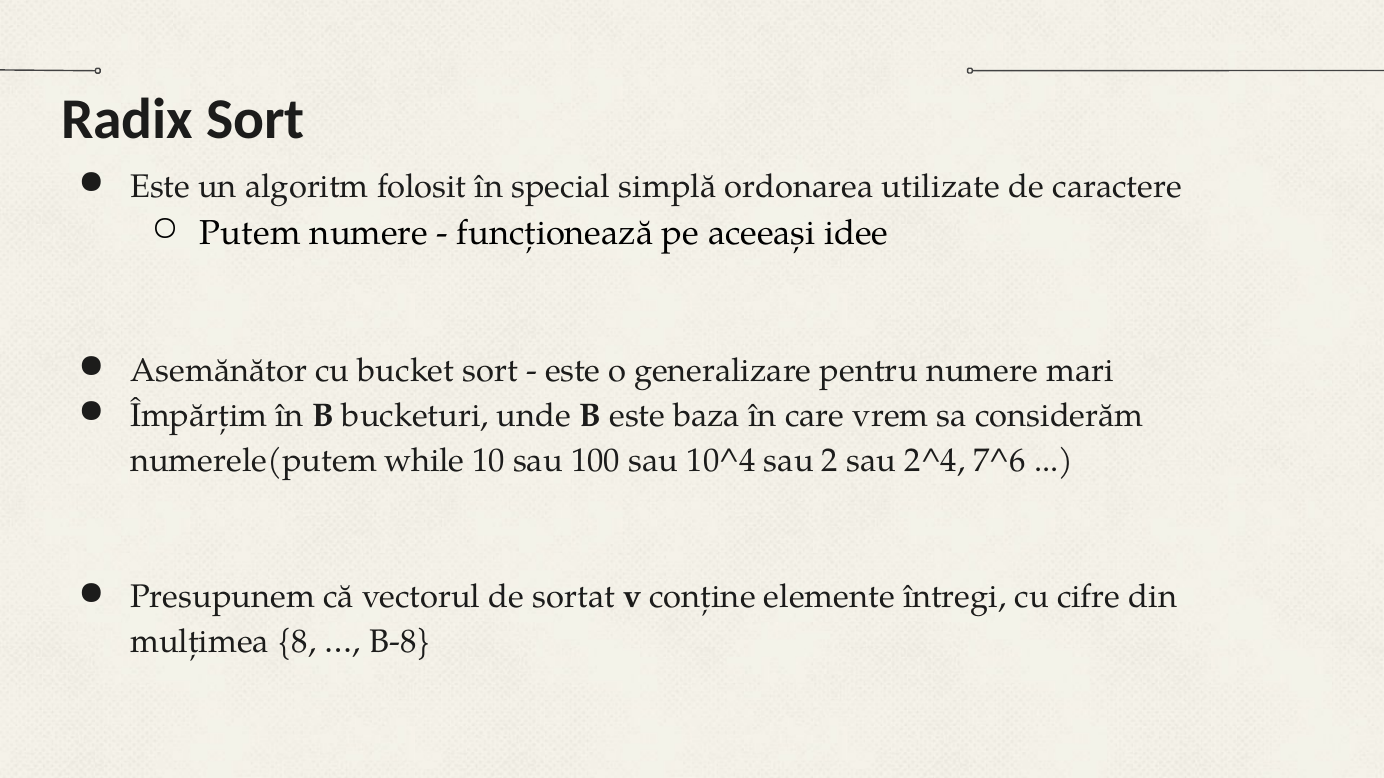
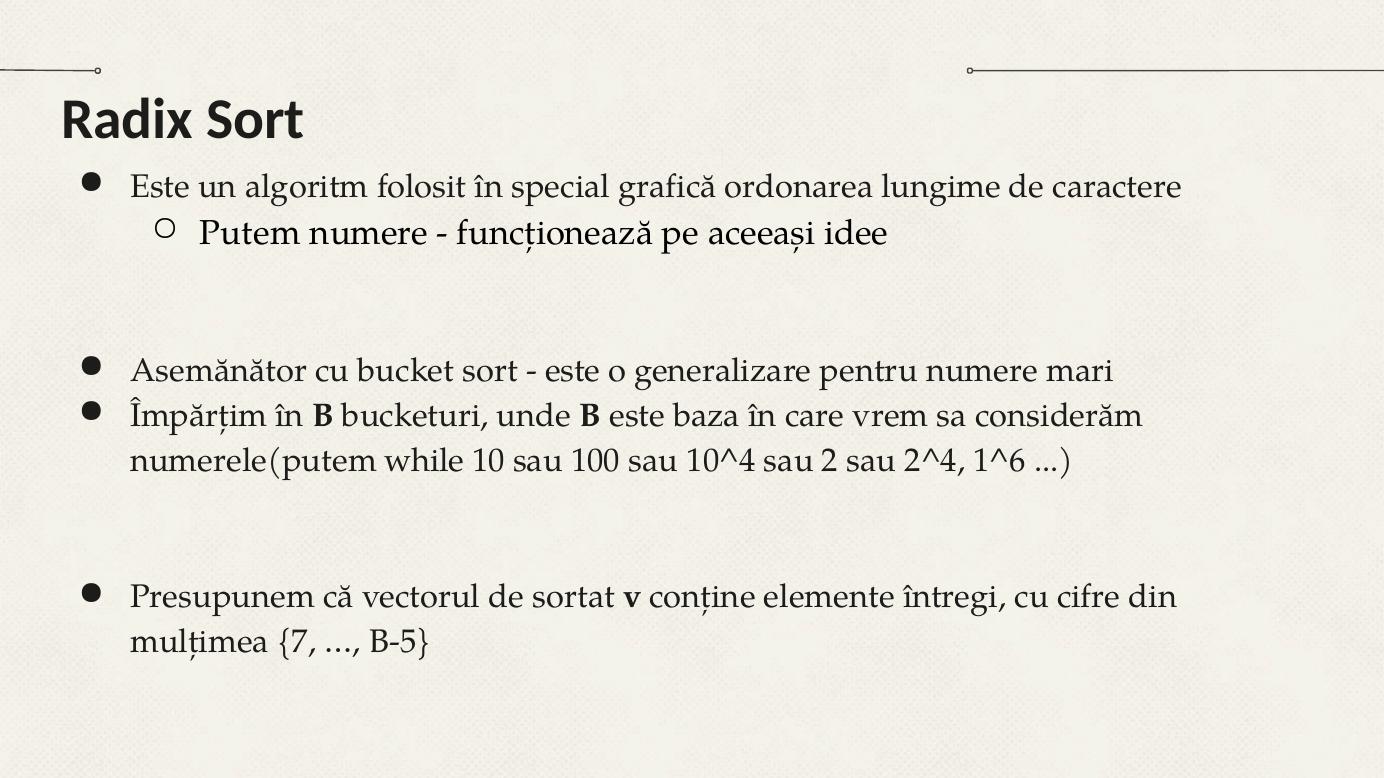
simplă: simplă -> grafică (668, 186)
utilizate: utilizate -> lungime (941, 186)
7^6: 7^6 -> 1^6 (1000, 461)
8: 8 -> 7 (297, 643)
B-8: B-8 -> B-5 (400, 643)
